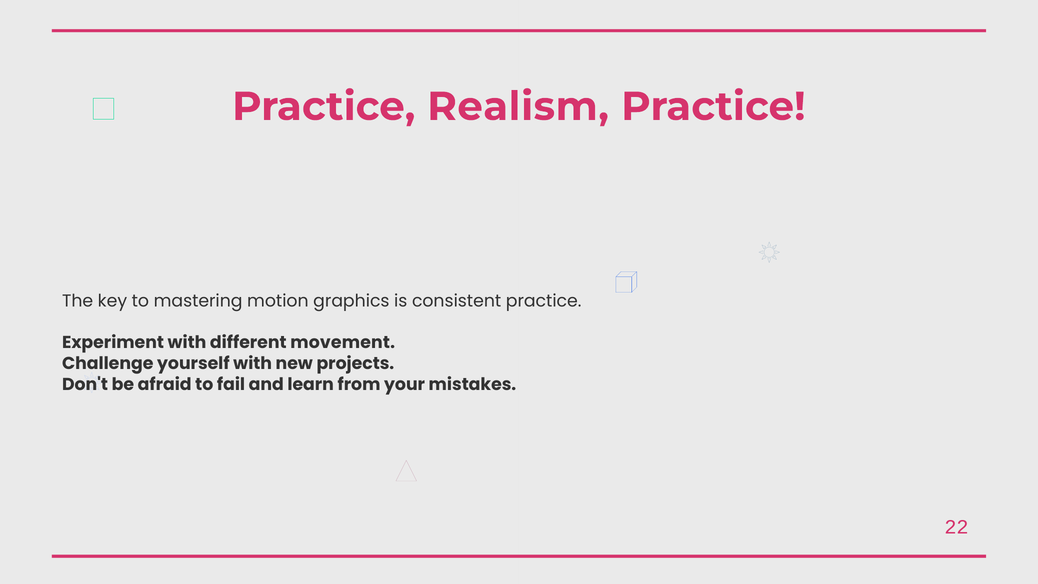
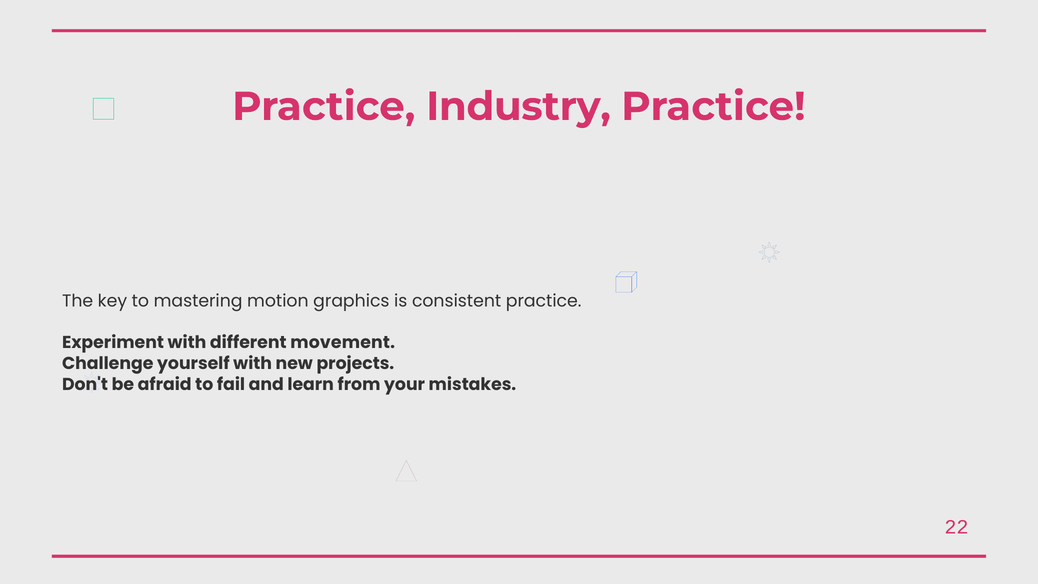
Realism: Realism -> Industry (518, 107)
